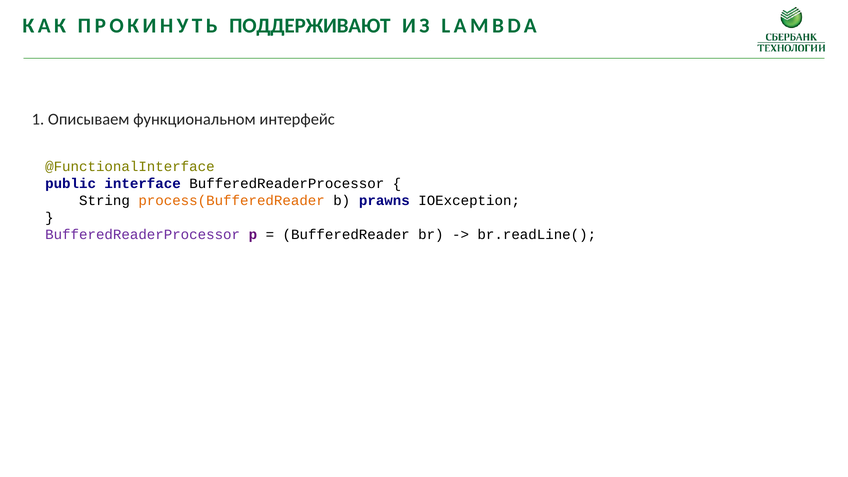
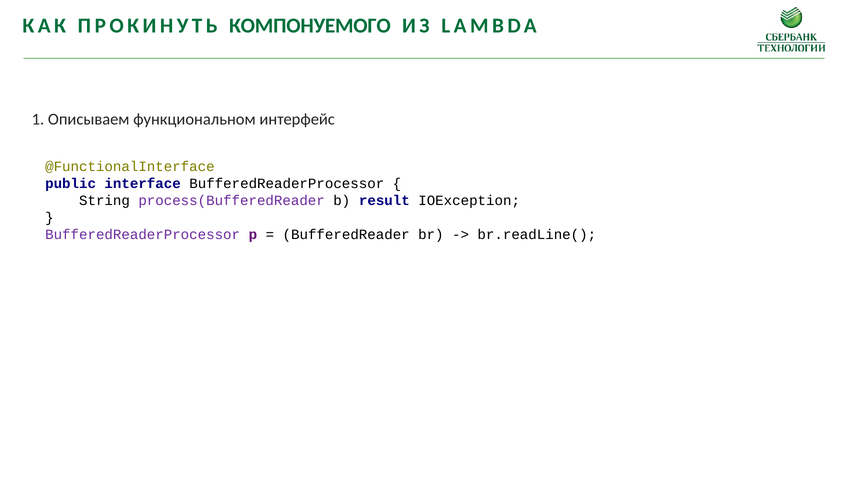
ПОДДЕРЖИВАЮТ: ПОДДЕРЖИВАЮТ -> КОМПОНУЕМОГО (310, 26)
process(BufferedReader colour: orange -> purple (232, 201)
prawns: prawns -> result (384, 201)
